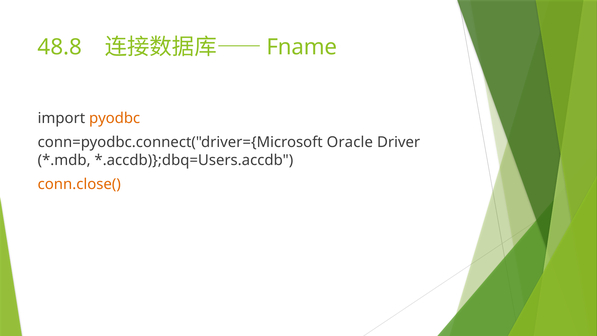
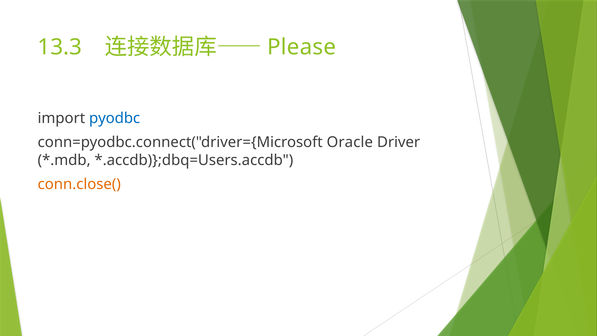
48.8: 48.8 -> 13.3 (60, 47)
Fname: Fname -> Please (302, 47)
pyodbc colour: orange -> blue (115, 118)
